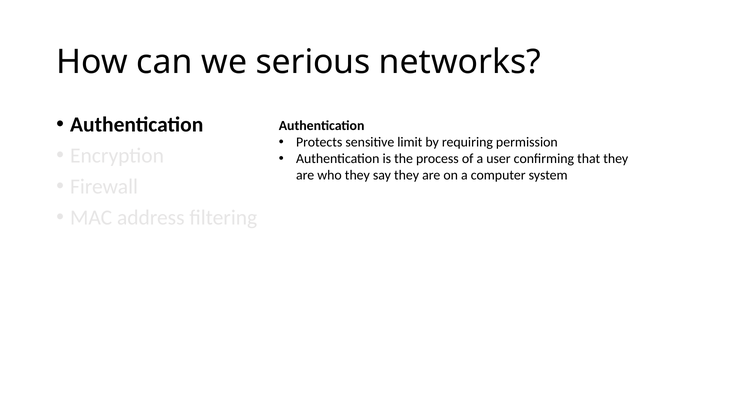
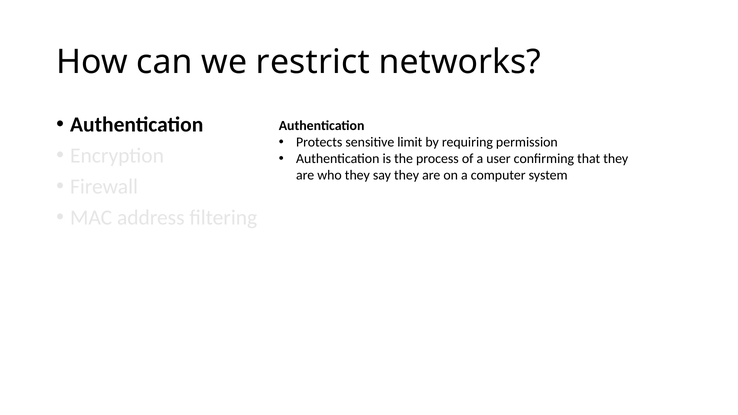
serious: serious -> restrict (313, 62)
